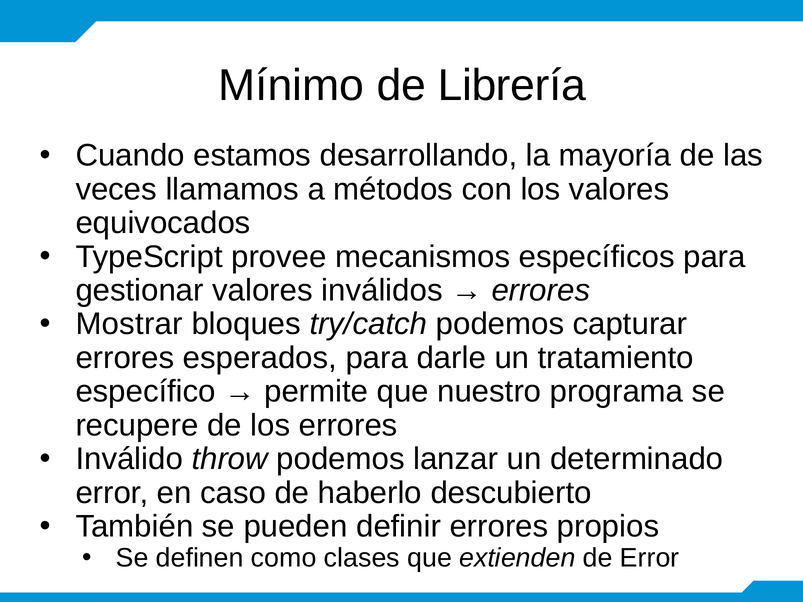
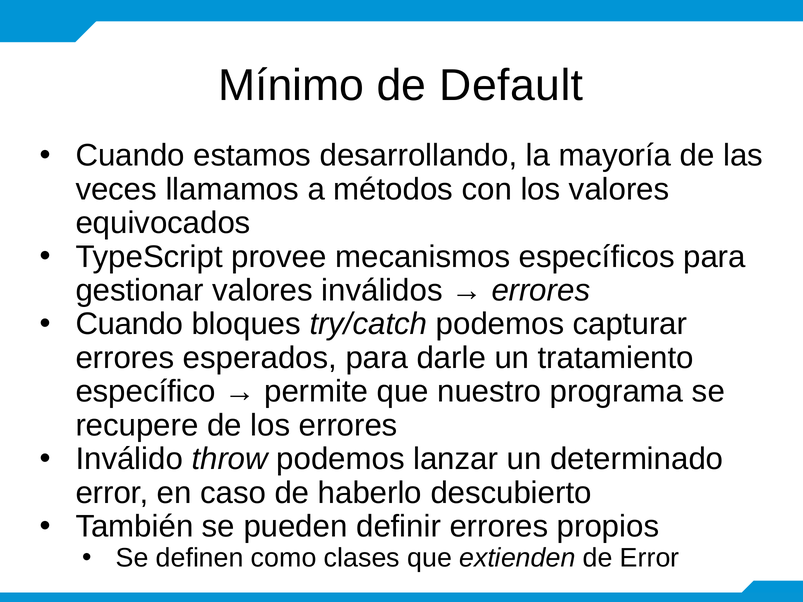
Librería: Librería -> Default (511, 85)
Mostrar: Mostrar -> Cuando (129, 324)
